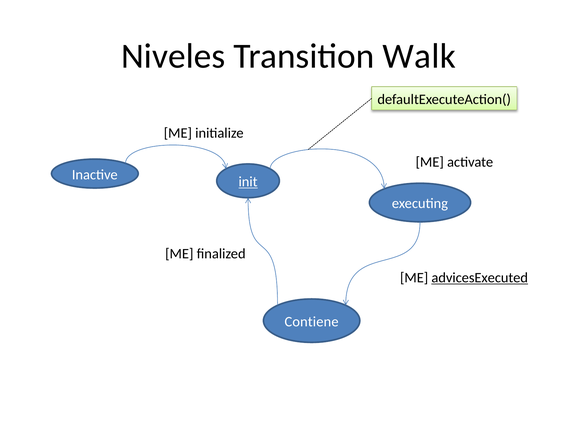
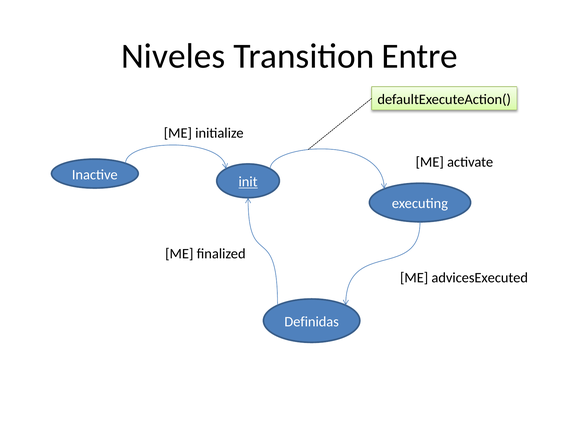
Walk: Walk -> Entre (420, 56)
advicesExecuted underline: present -> none (480, 277)
Contiene: Contiene -> Definidas (312, 321)
